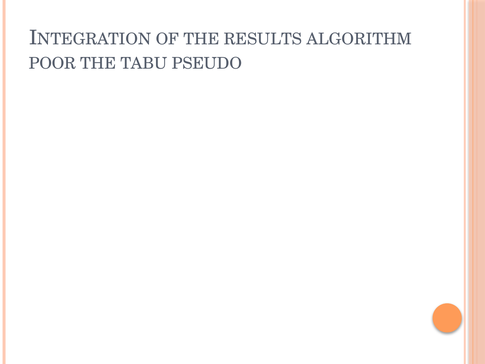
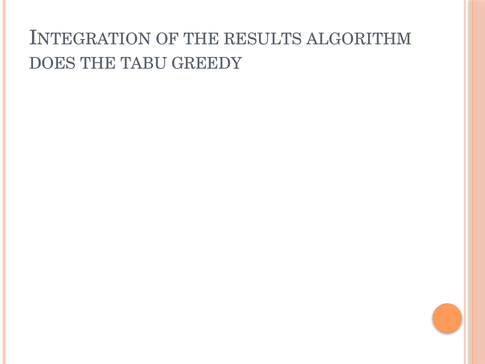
POOR: POOR -> DOES (52, 63)
PSEUDO: PSEUDO -> GREEDY (207, 63)
